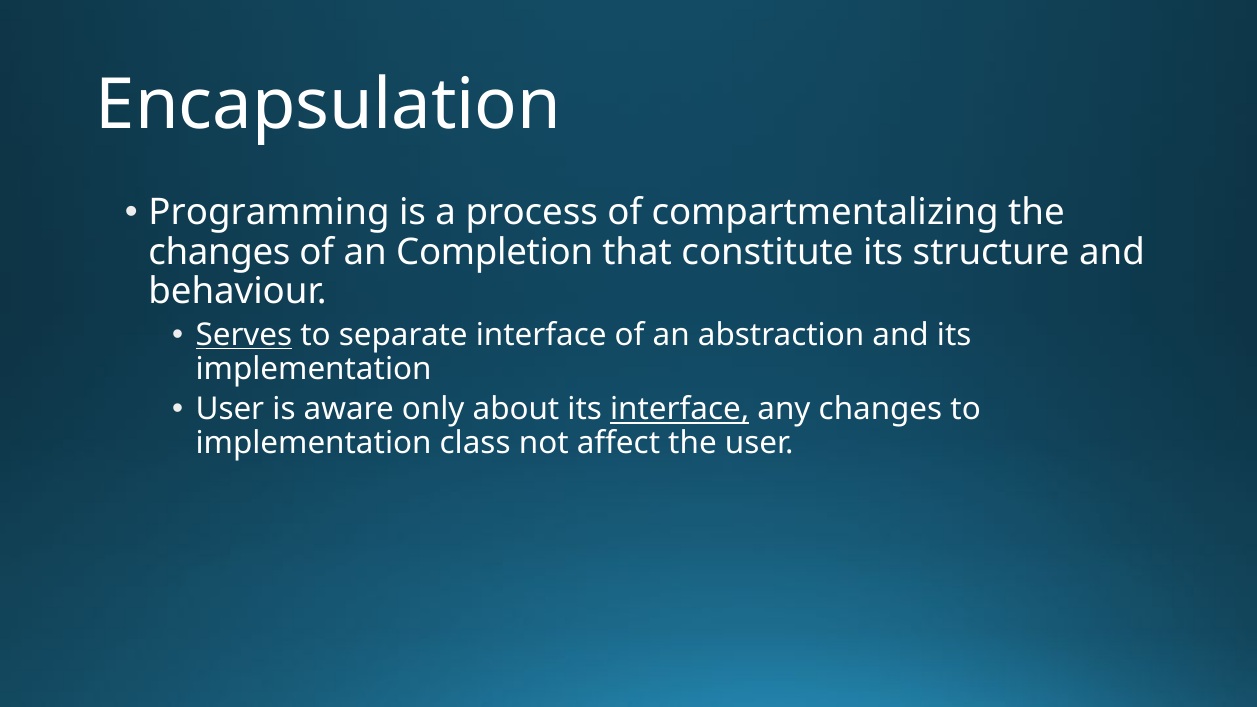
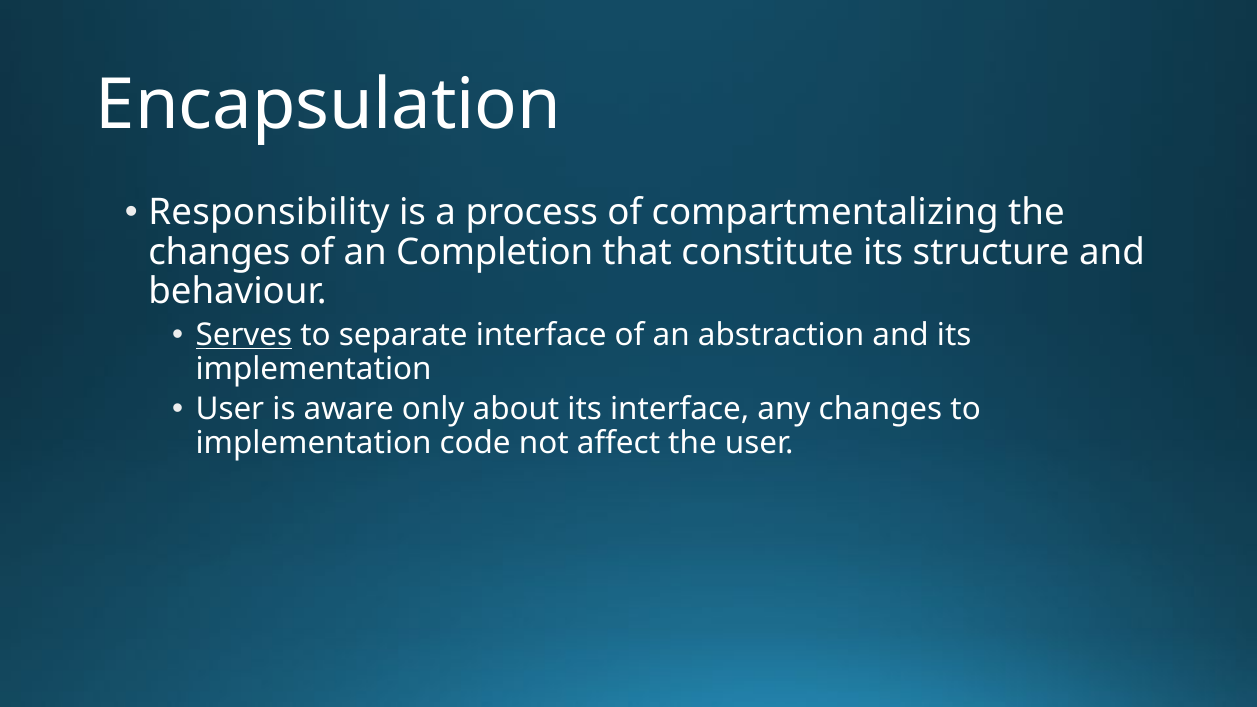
Programming: Programming -> Responsibility (269, 213)
interface underline: present -> none (680, 409)
class: class -> code (475, 443)
